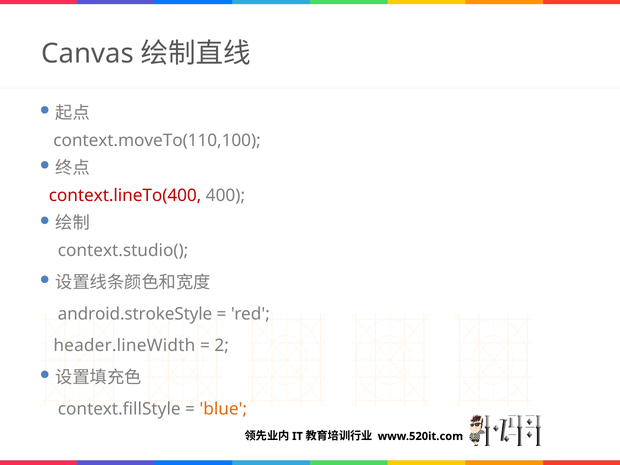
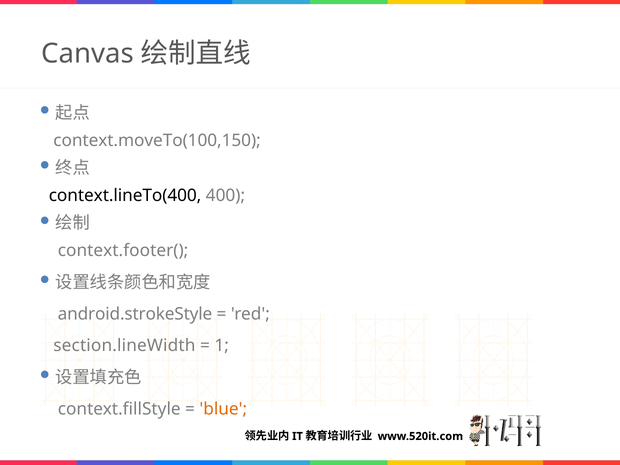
context.moveTo(110,100: context.moveTo(110,100 -> context.moveTo(100,150 (157, 141)
context.lineTo(400 colour: red -> black (125, 196)
context.studio(: context.studio( -> context.footer( (123, 251)
header.lineWidth: header.lineWidth -> section.lineWidth (124, 346)
2: 2 -> 1 (222, 346)
